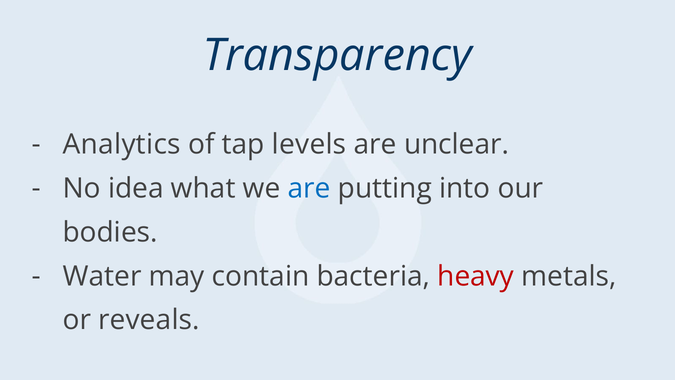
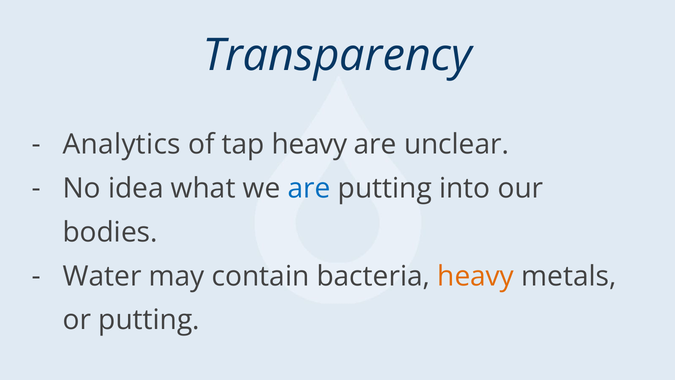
tap levels: levels -> heavy (309, 144)
heavy colour: red -> orange (476, 276)
or reveals: reveals -> putting (149, 320)
